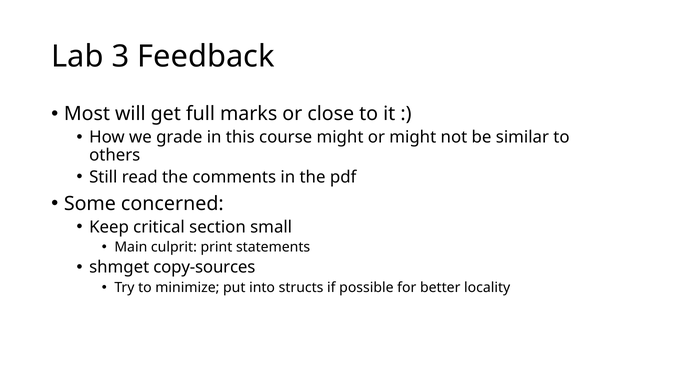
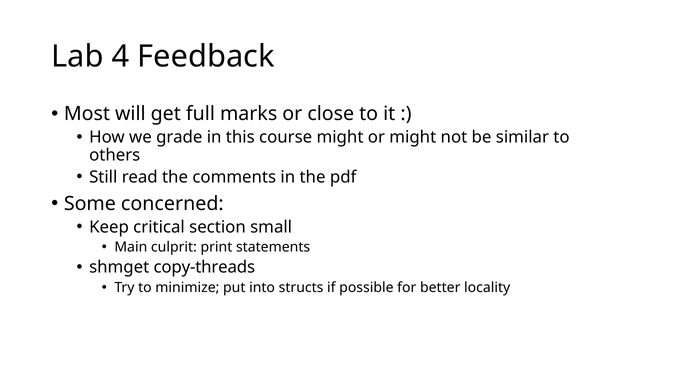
3: 3 -> 4 (121, 57)
copy-sources: copy-sources -> copy-threads (204, 267)
